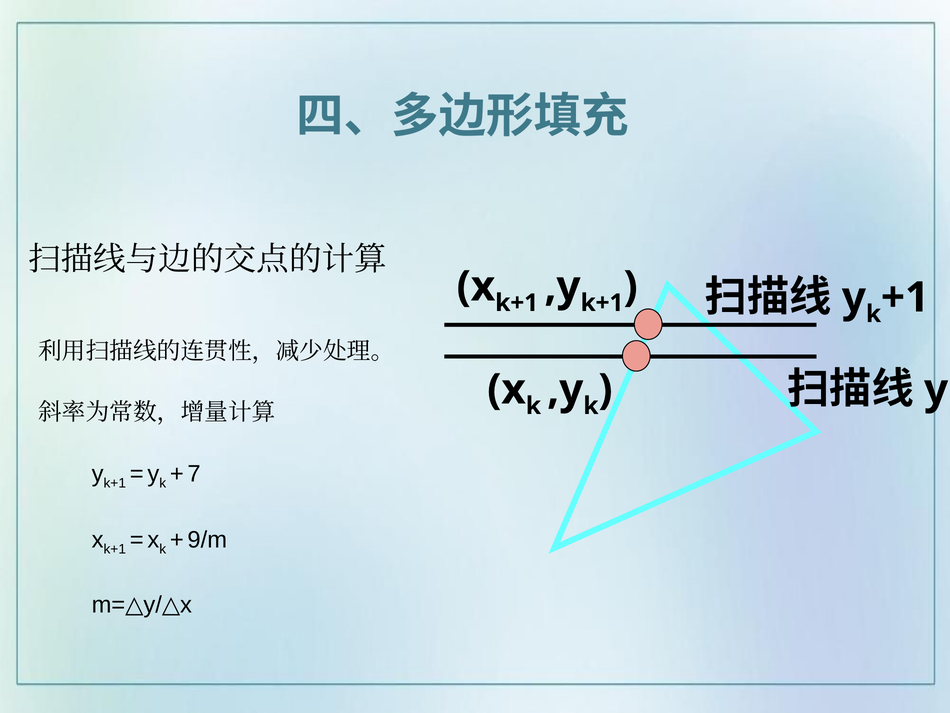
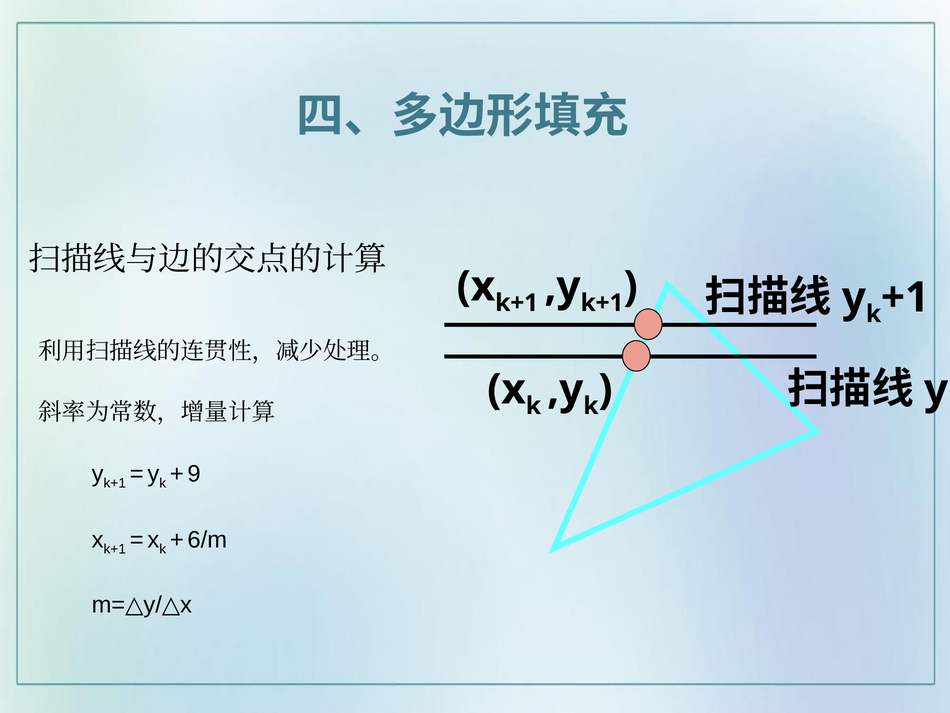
7: 7 -> 9 (194, 474)
9/m: 9/m -> 6/m (207, 539)
